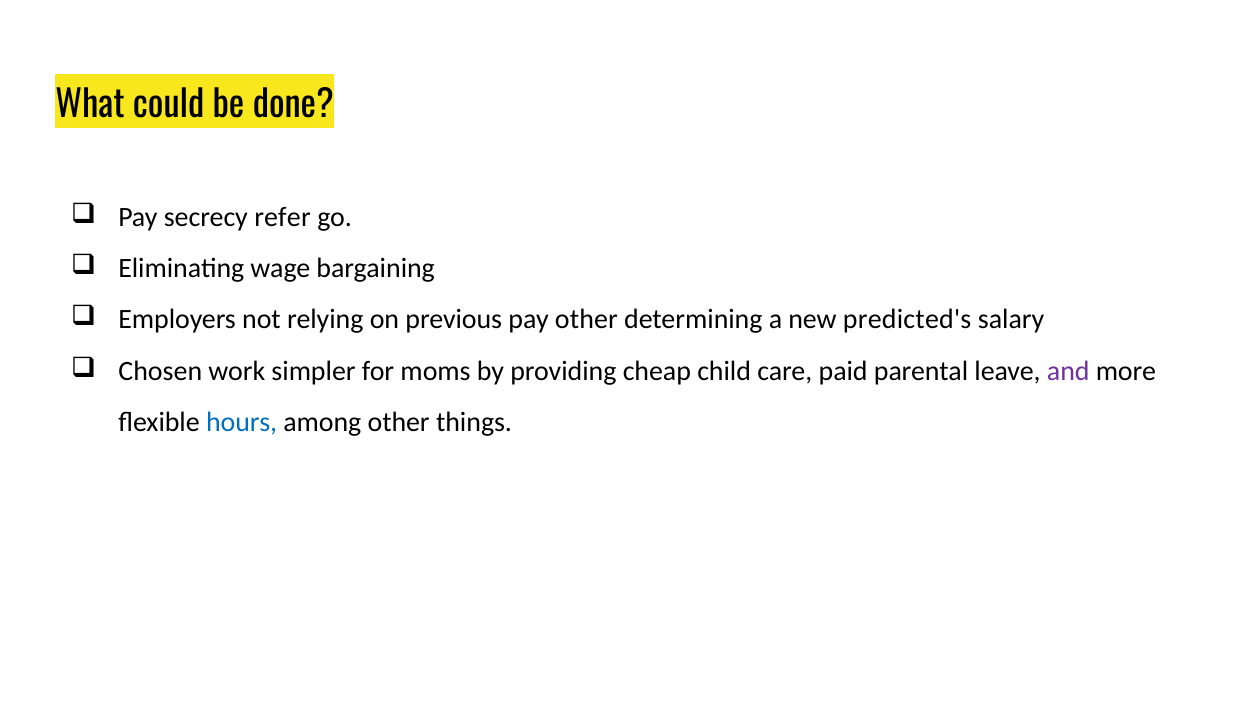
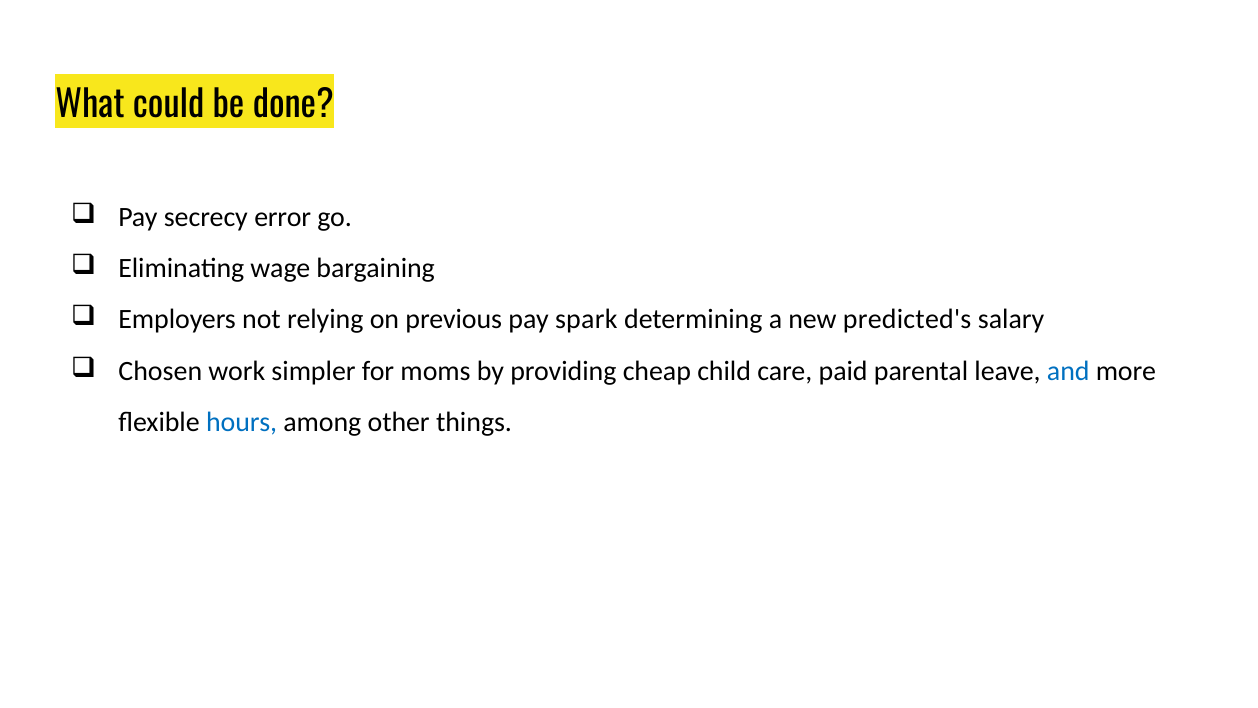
refer: refer -> error (283, 217)
pay other: other -> spark (586, 319)
and colour: purple -> blue (1068, 371)
